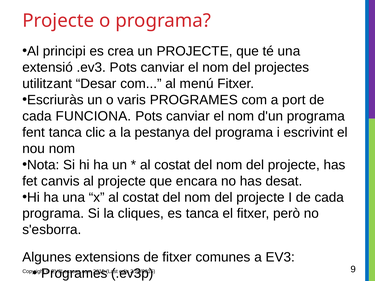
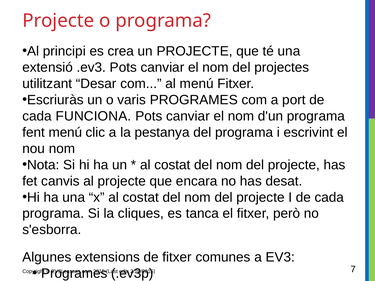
fent tanca: tanca -> menú (65, 133)
9: 9 -> 7 (353, 270)
